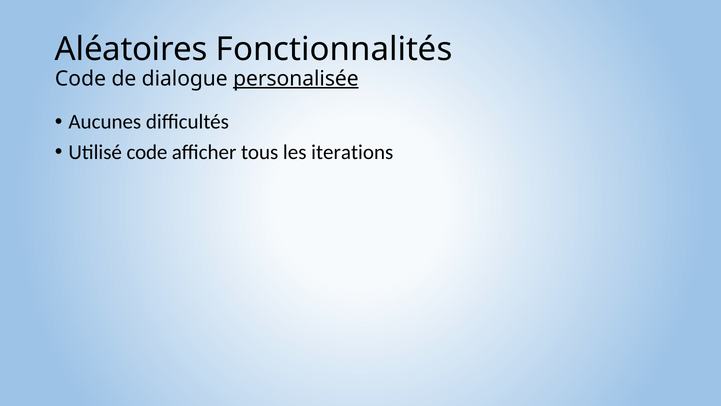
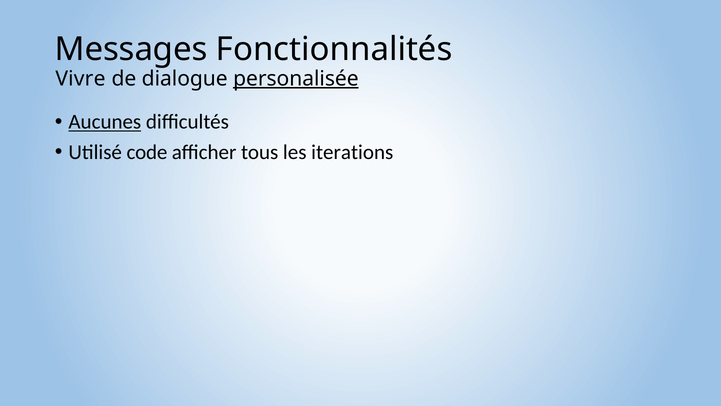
Aléatoires: Aléatoires -> Messages (131, 49)
Code: Code -> Vivre (80, 78)
Aucunes underline: none -> present (105, 122)
